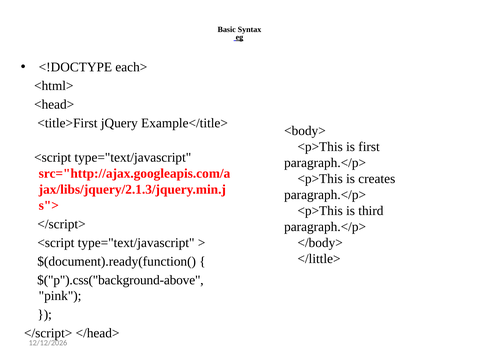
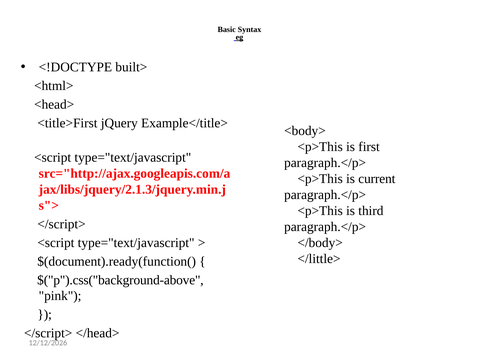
each>: each> -> built> (131, 67)
creates: creates -> current (377, 179)
